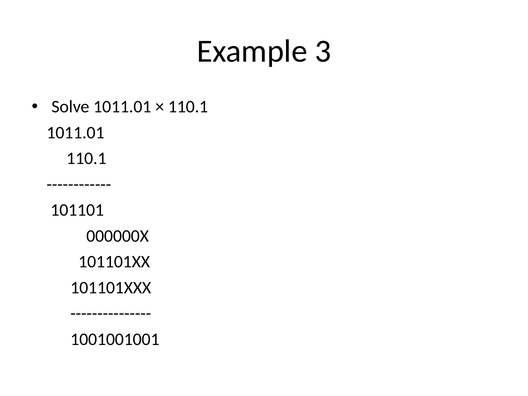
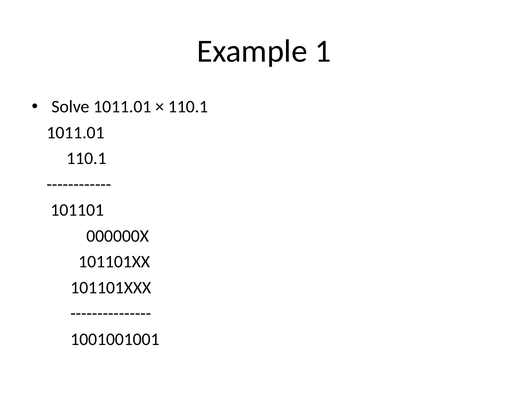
3: 3 -> 1 (323, 51)
